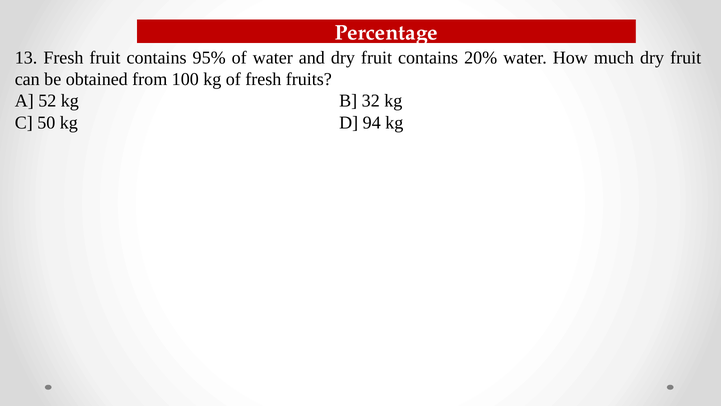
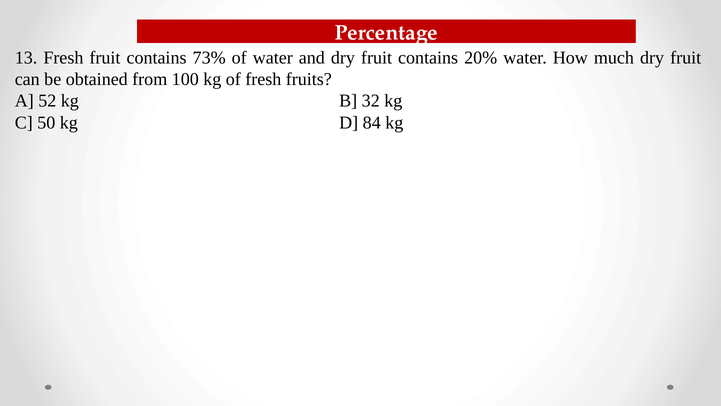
95%: 95% -> 73% (209, 58)
94: 94 -> 84 (372, 122)
